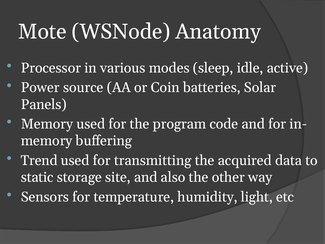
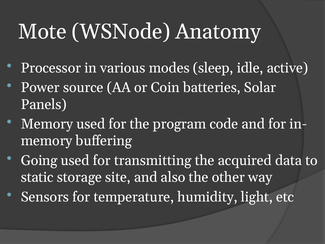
Trend: Trend -> Going (39, 160)
